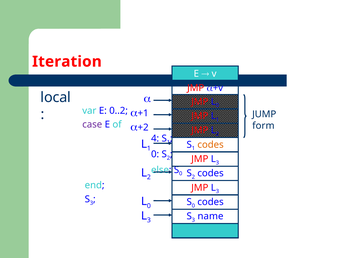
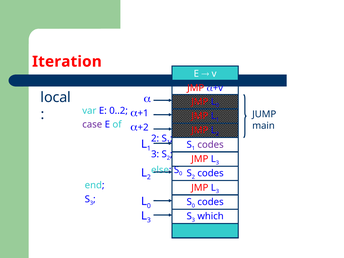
form: form -> main (263, 126)
4: 4 -> 2 (155, 139)
codes colour: orange -> purple (211, 145)
0: 0 -> 3 (155, 154)
name: name -> which (211, 216)
